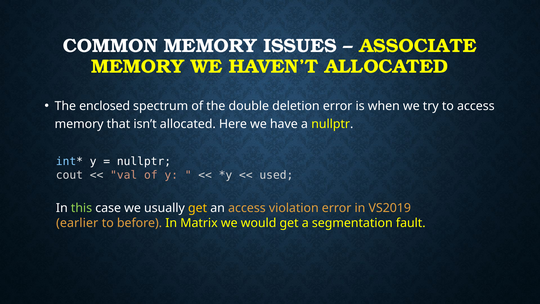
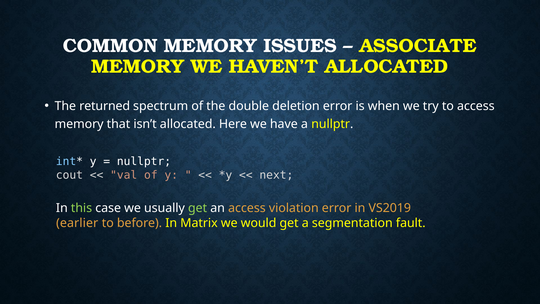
enclosed: enclosed -> returned (105, 106)
used: used -> next (276, 175)
get colour: yellow -> light green (198, 208)
